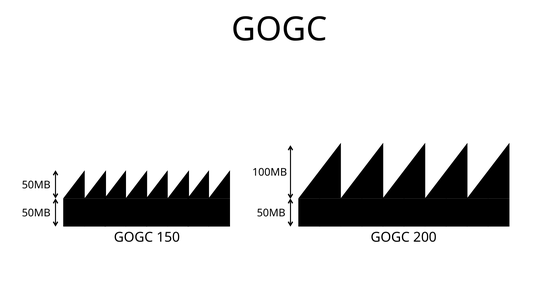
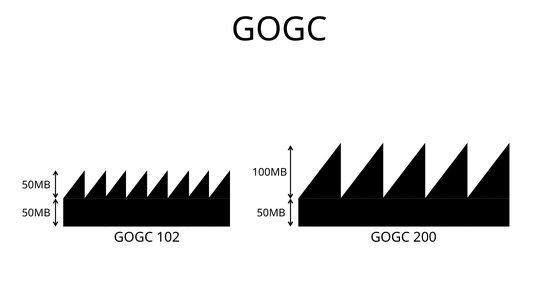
150: 150 -> 102 (168, 237)
